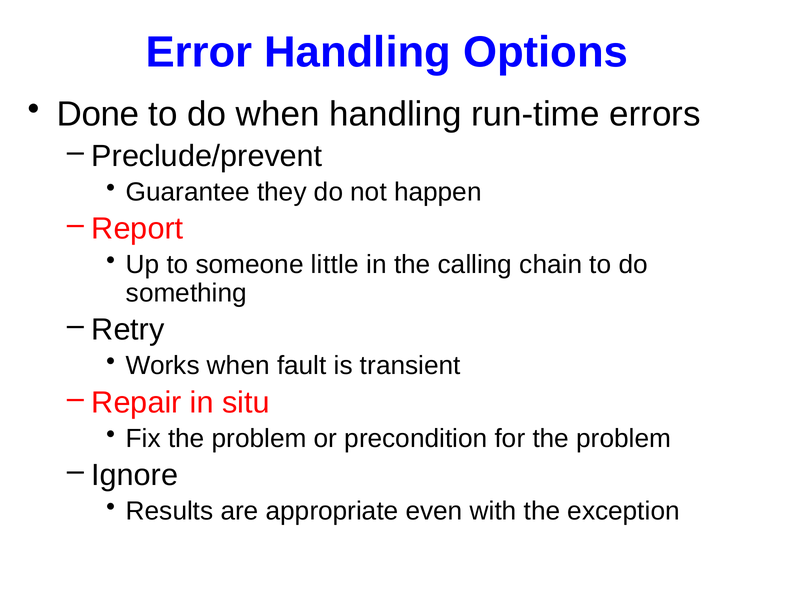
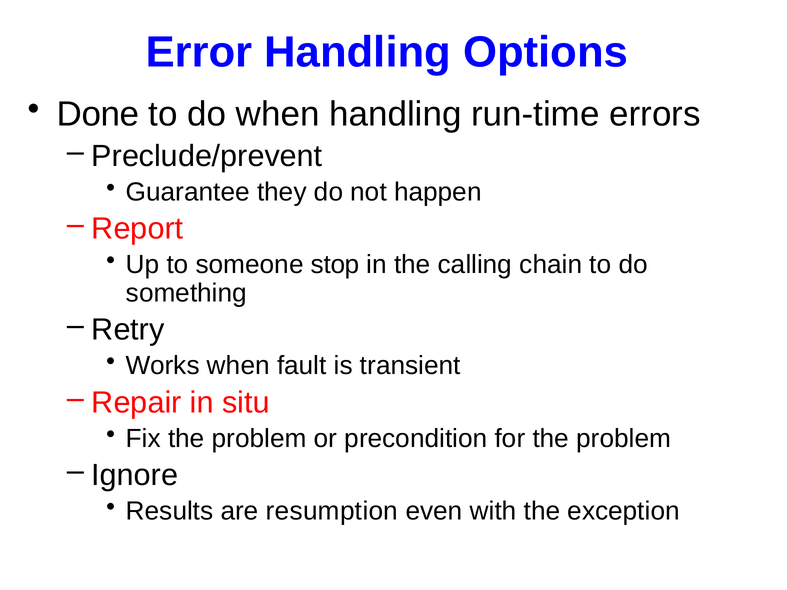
little: little -> stop (335, 265)
appropriate: appropriate -> resumption (332, 511)
